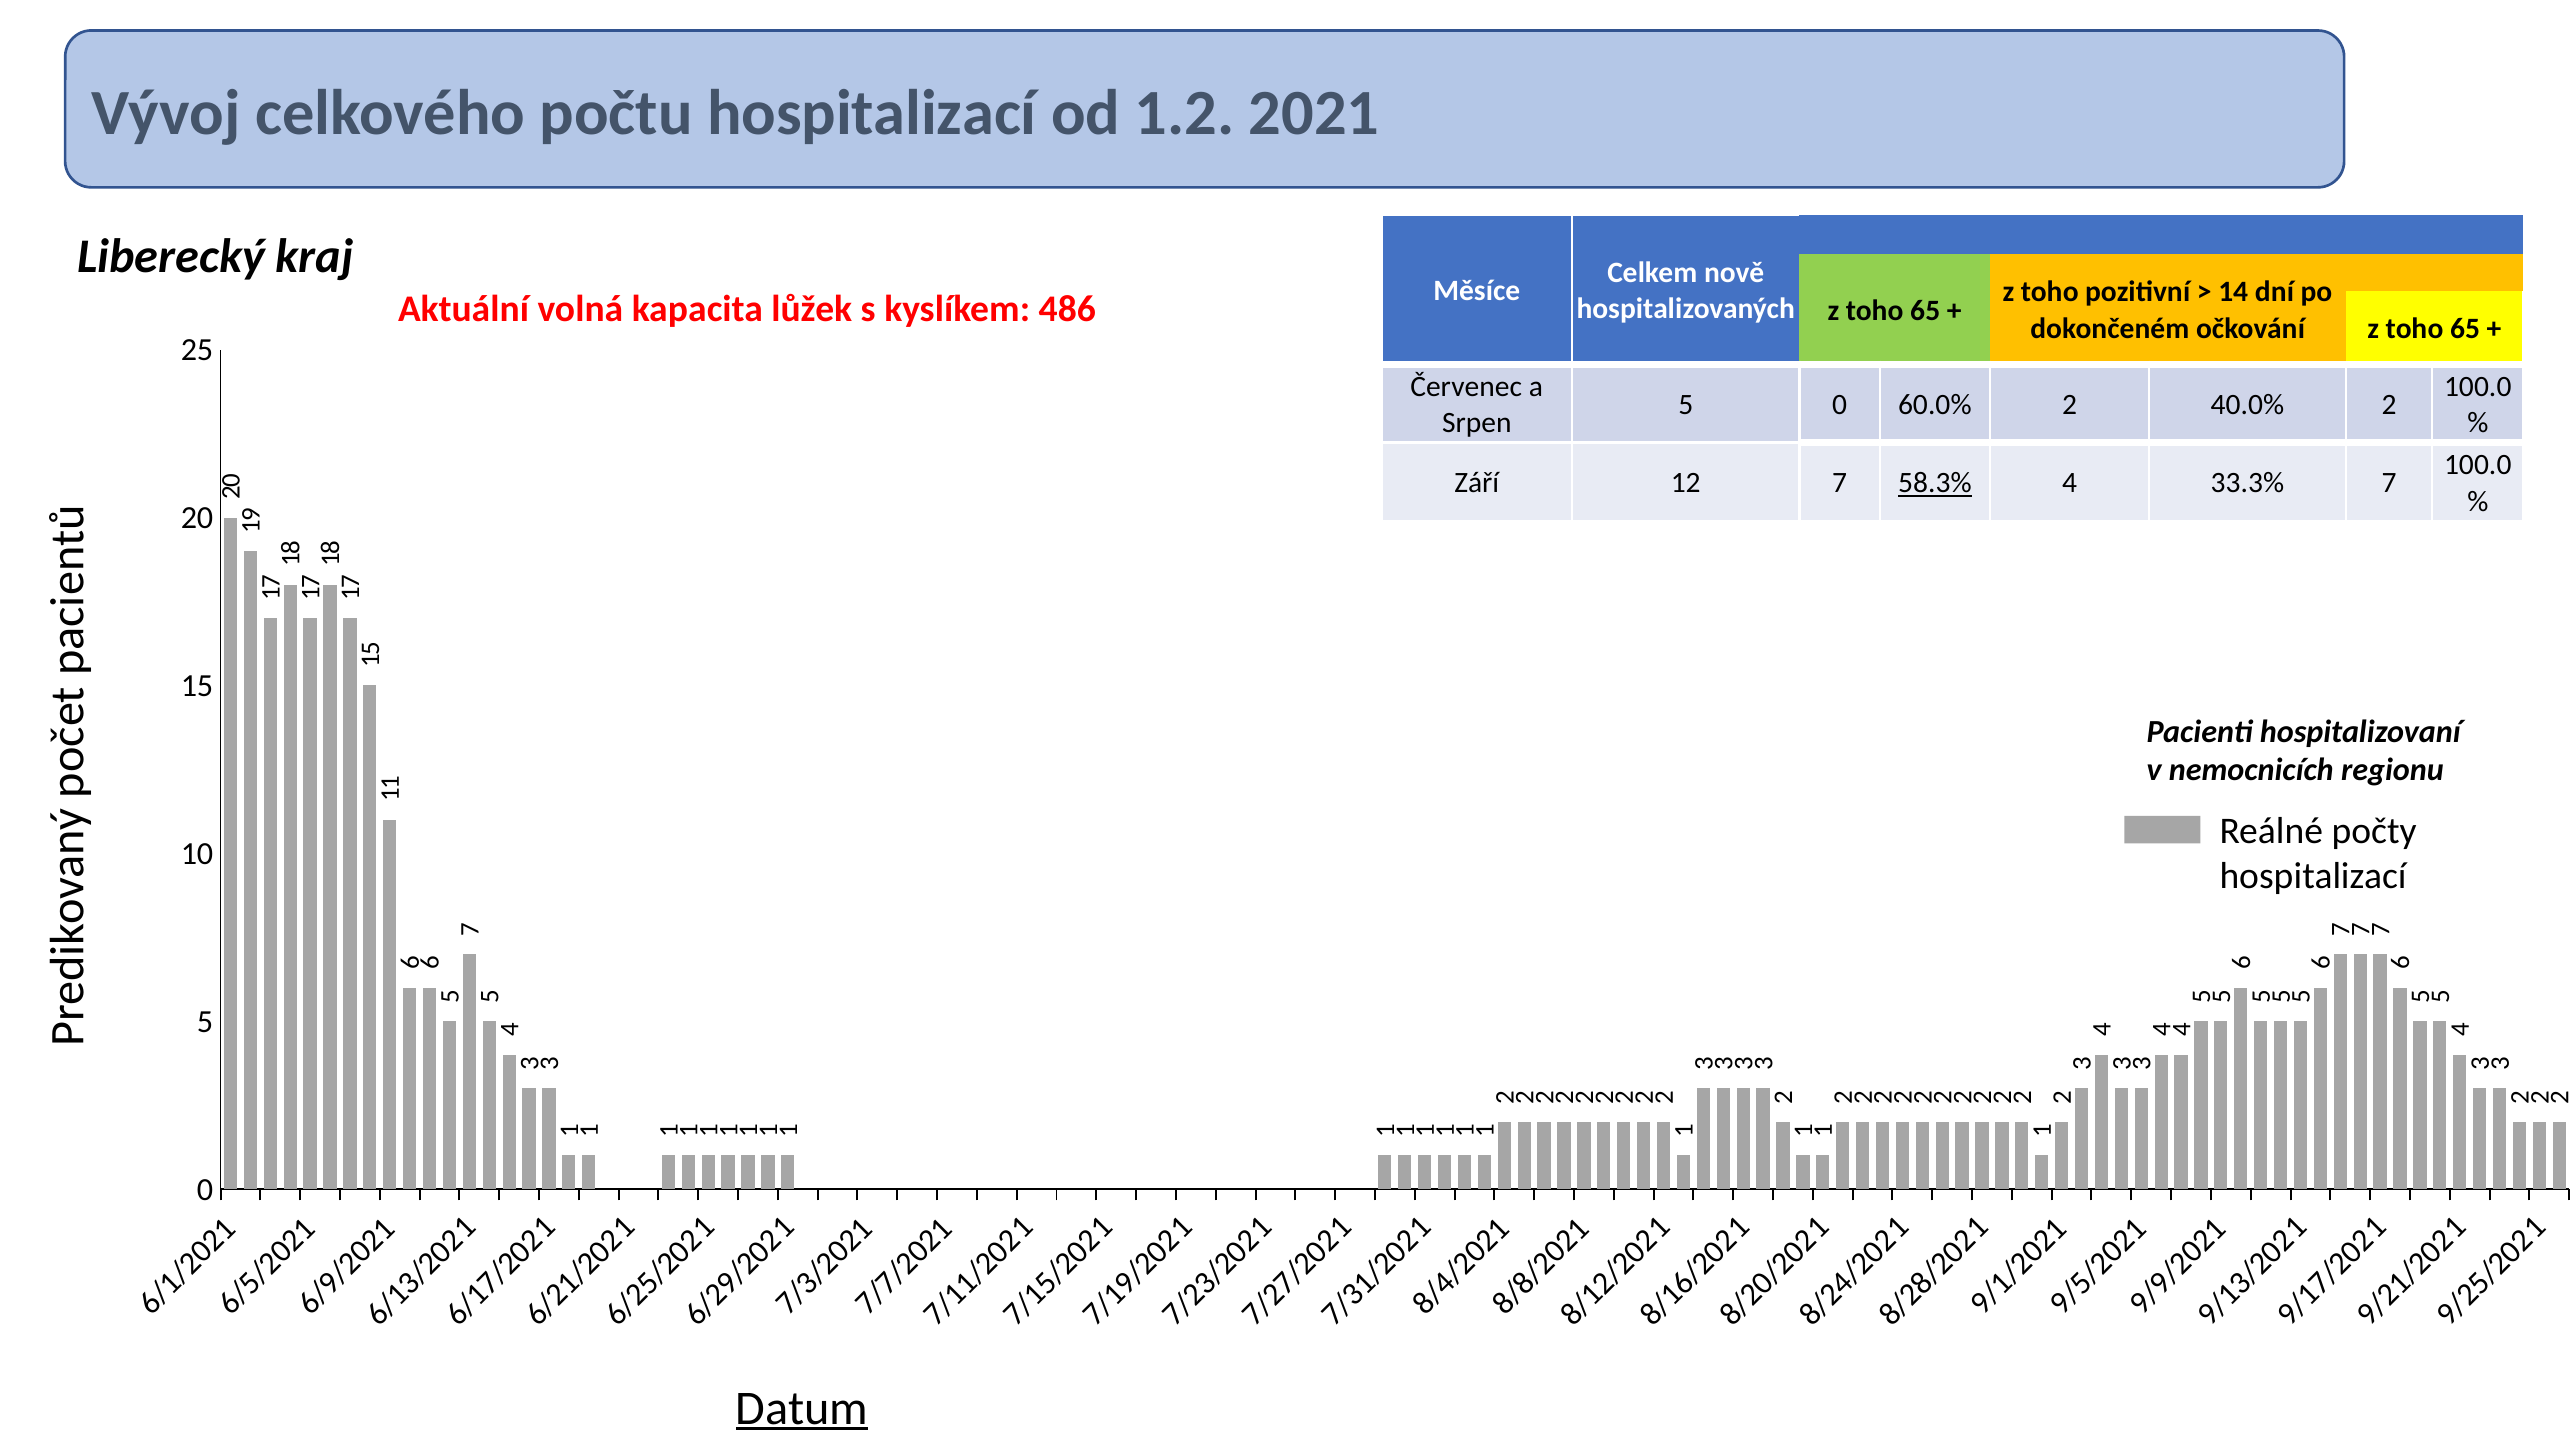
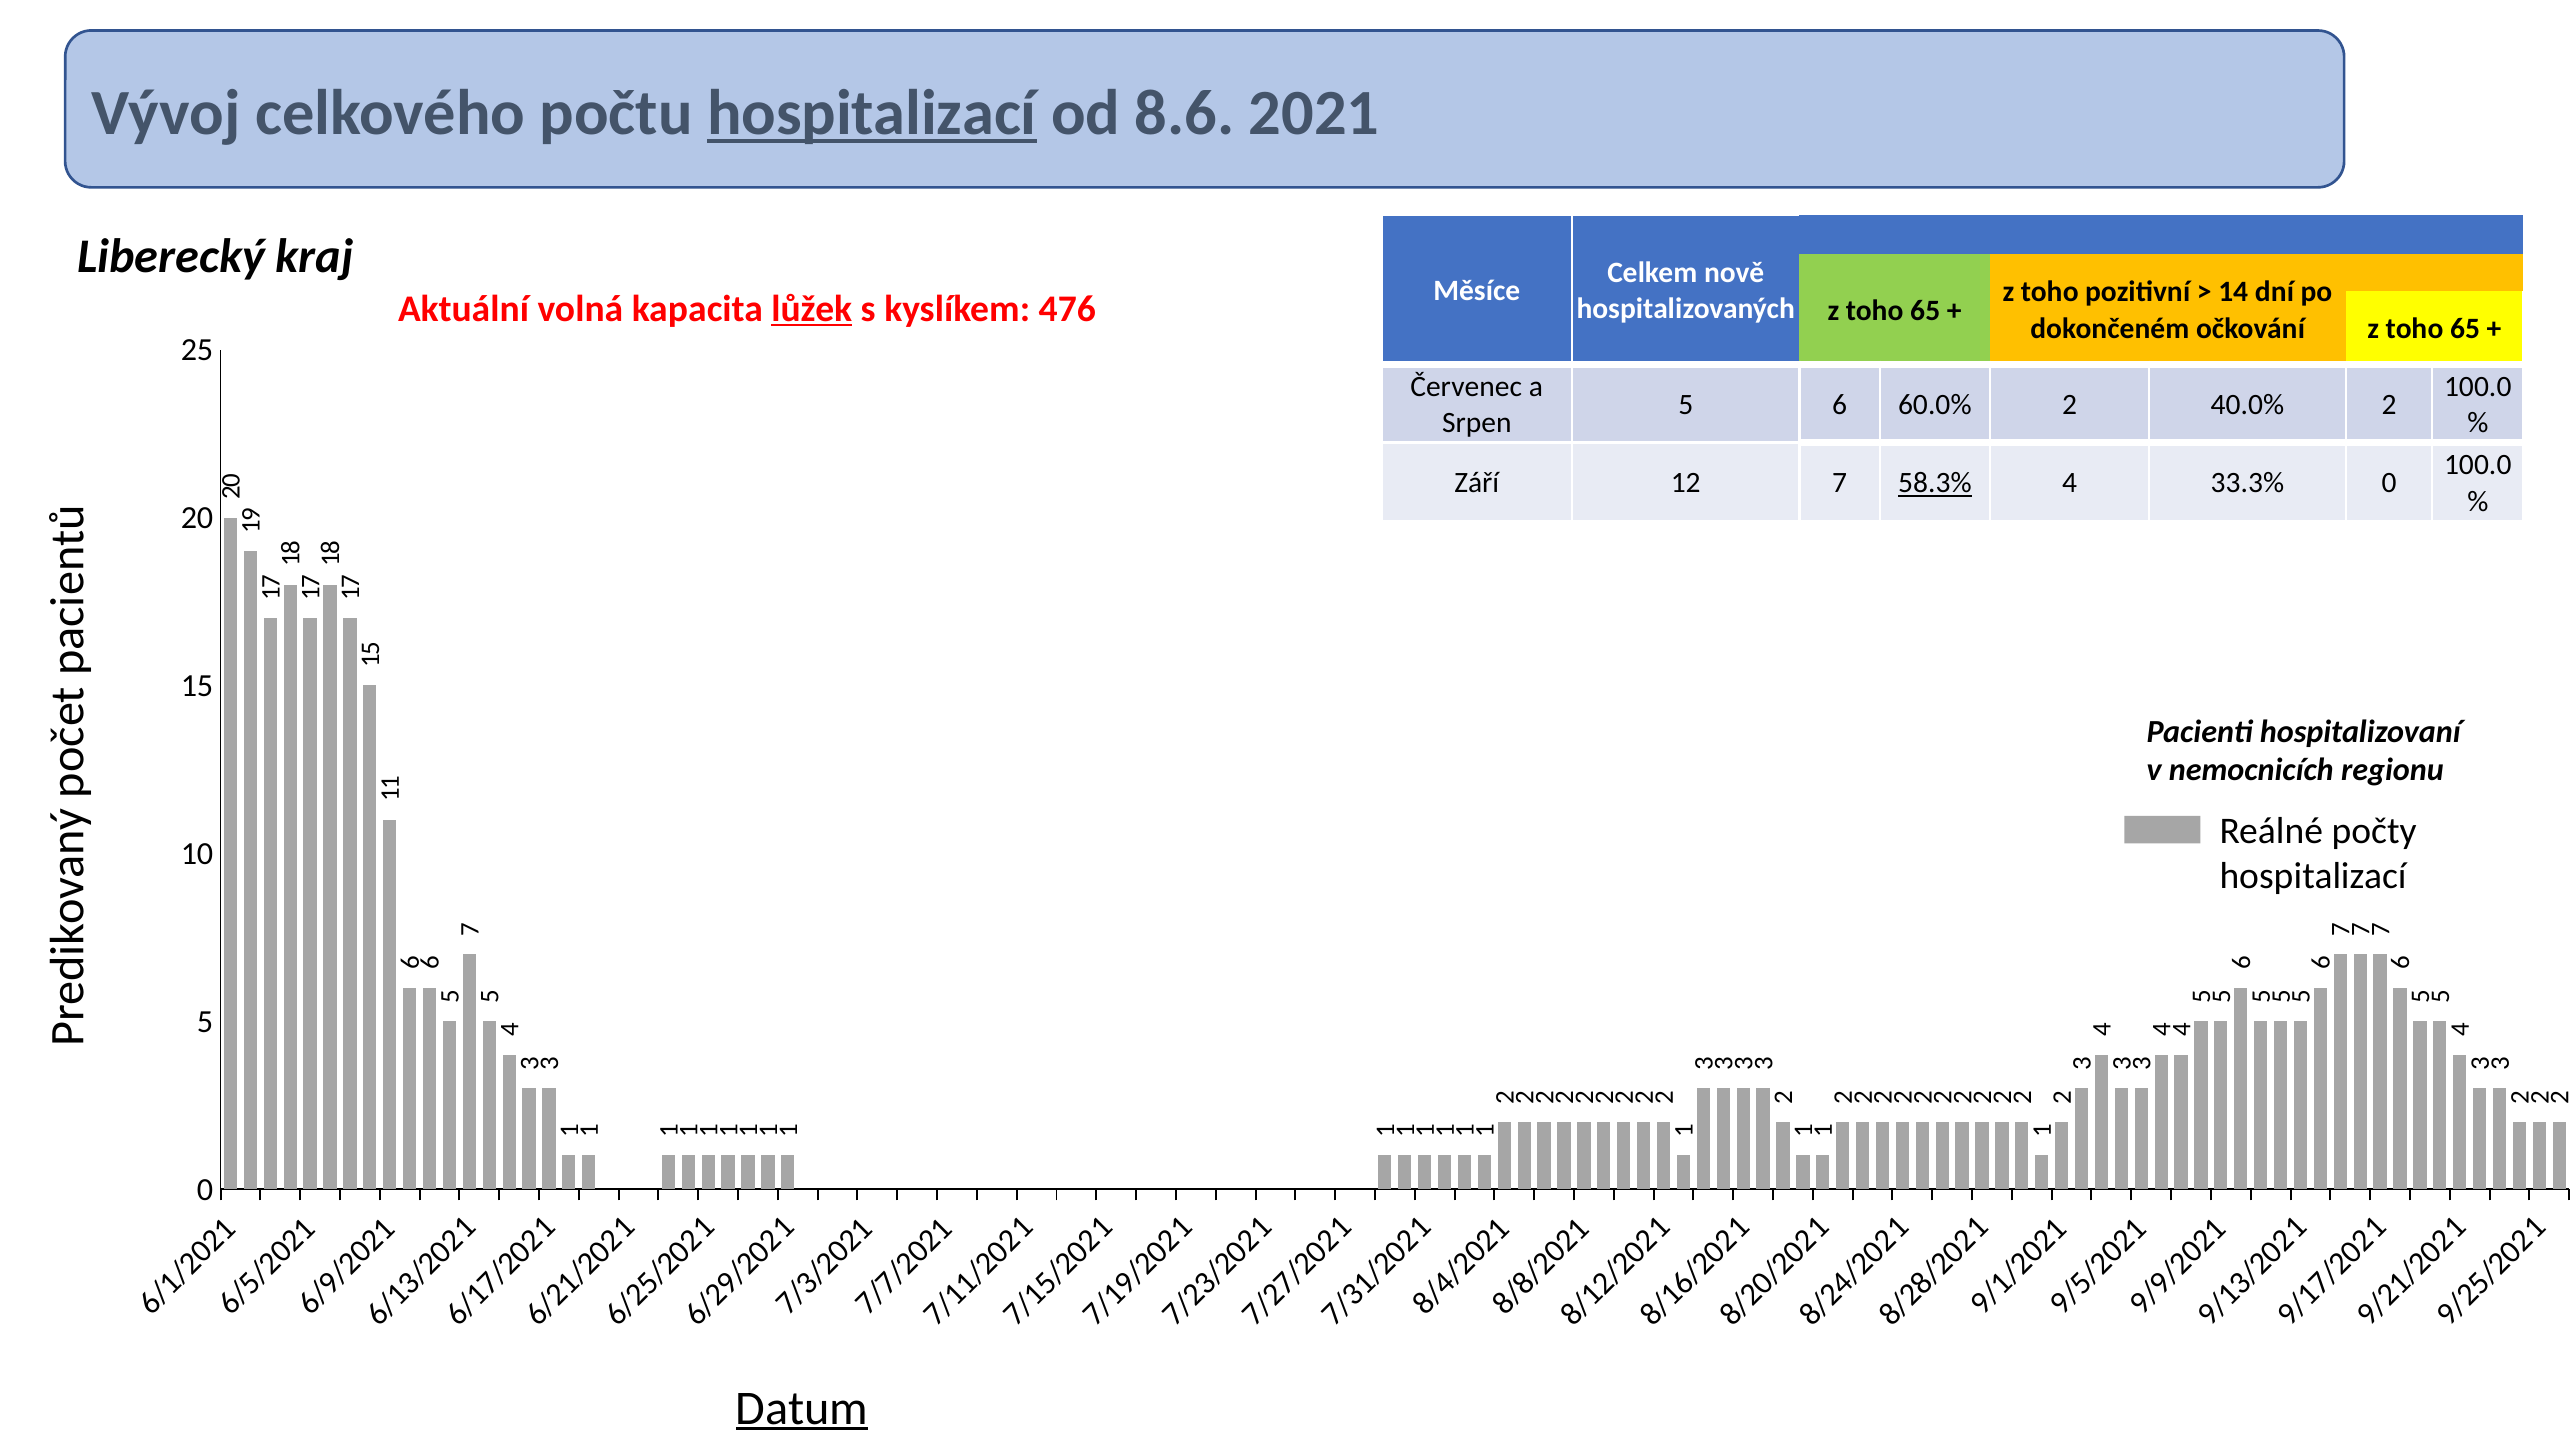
hospitalizací underline: none -> present (872, 113)
1.2: 1.2 -> 8.6 (1185, 113)
lůžek underline: none -> present (812, 309)
486: 486 -> 476 (1067, 309)
0: 0 -> 6 (1840, 405)
33.3% 7: 7 -> 0 (2389, 483)
